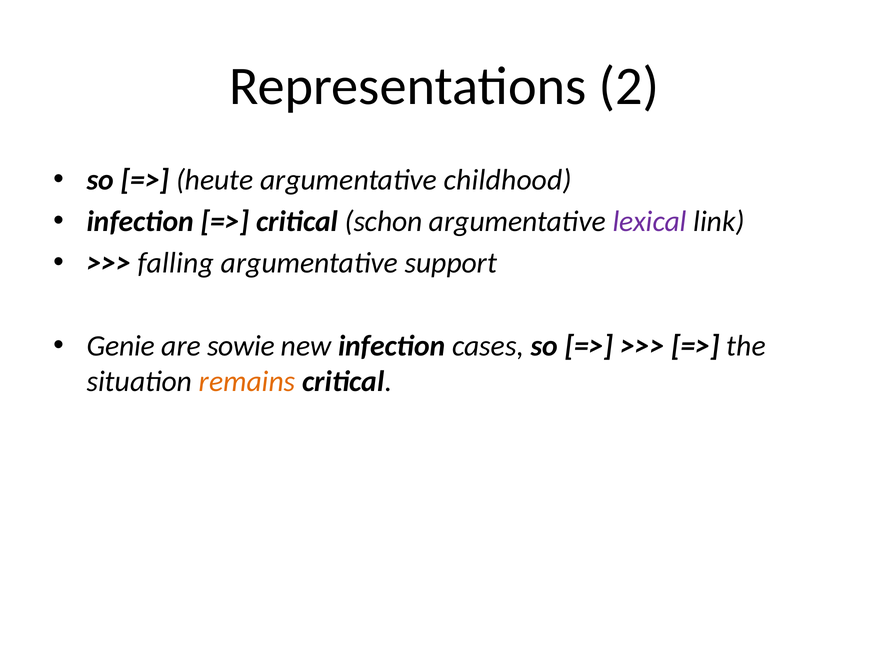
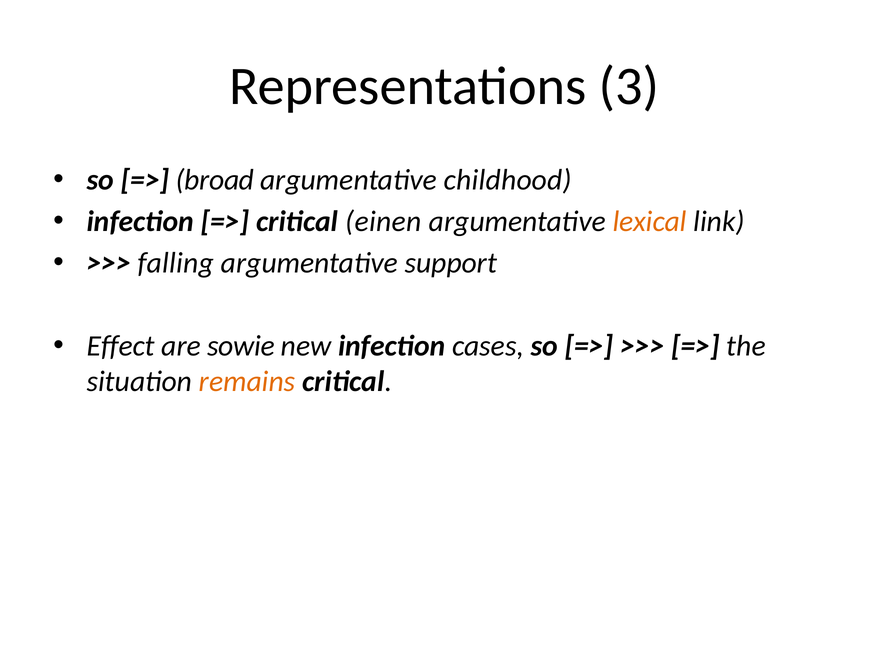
2: 2 -> 3 (629, 86)
heute: heute -> broad (215, 180)
schon: schon -> einen (383, 221)
lexical colour: purple -> orange (650, 221)
Genie: Genie -> Effect (121, 346)
